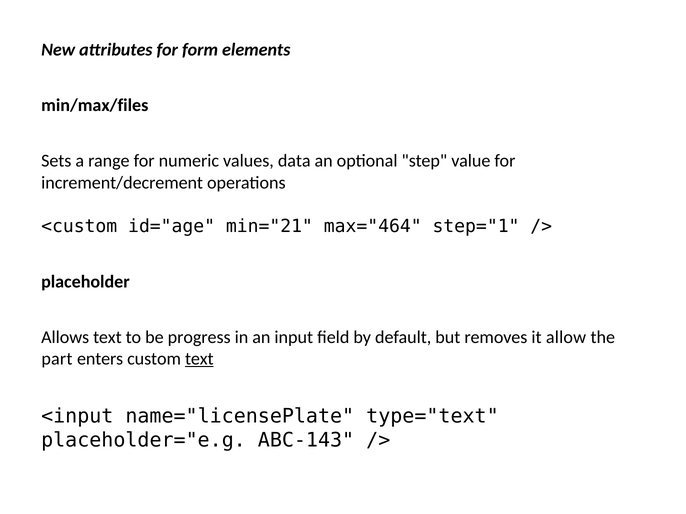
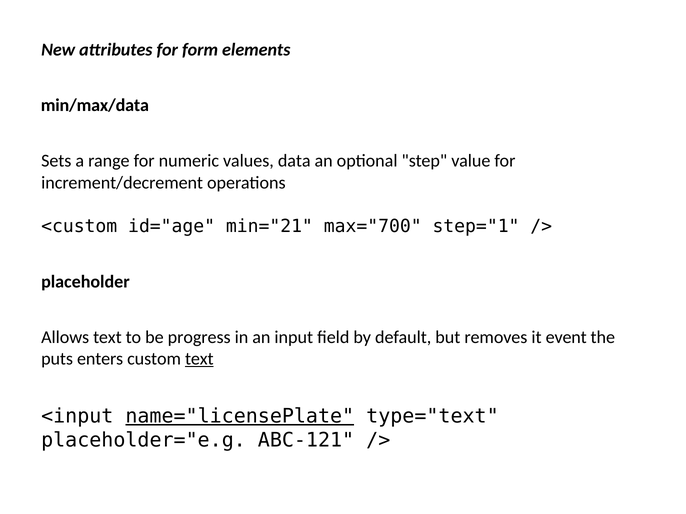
min/max/files: min/max/files -> min/max/data (95, 105)
max="464: max="464 -> max="700 (373, 226)
allow: allow -> event (566, 338)
part: part -> puts (57, 359)
name="licensePlate underline: none -> present (240, 417)
ABC-143: ABC-143 -> ABC-121 (306, 441)
